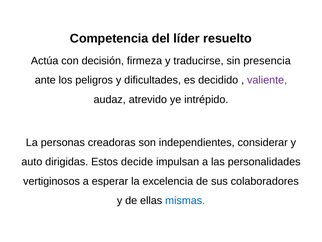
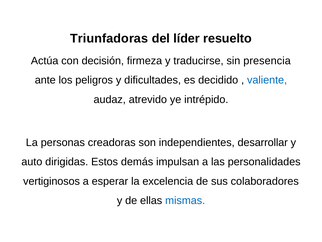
Competencia: Competencia -> Triunfadoras (109, 38)
valiente colour: purple -> blue (267, 80)
considerar: considerar -> desarrollar (263, 142)
decide: decide -> demás (137, 162)
